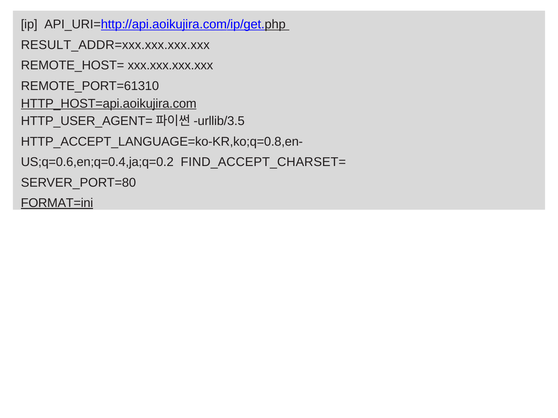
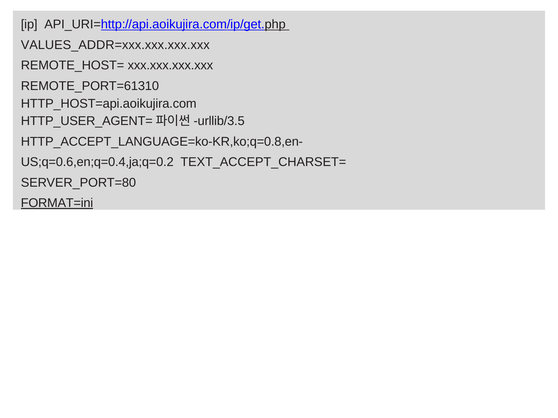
RESULT_ADDR=xxx.xxx.xxx.xxx: RESULT_ADDR=xxx.xxx.xxx.xxx -> VALUES_ADDR=xxx.xxx.xxx.xxx (115, 45)
HTTP_HOST=api.aoikujira.com underline: present -> none (109, 104)
FIND_ACCEPT_CHARSET=: FIND_ACCEPT_CHARSET= -> TEXT_ACCEPT_CHARSET= (263, 162)
